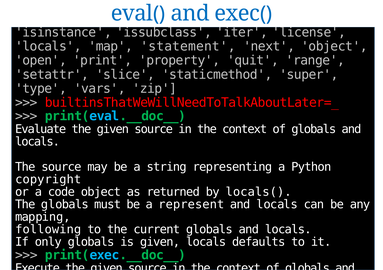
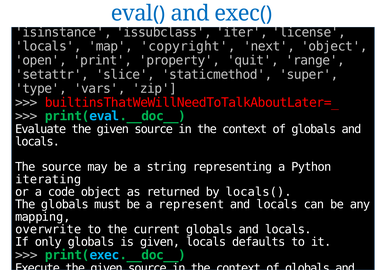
statement: statement -> copyright (188, 46)
copyright: copyright -> iterating (48, 179)
following: following -> overwrite (48, 229)
